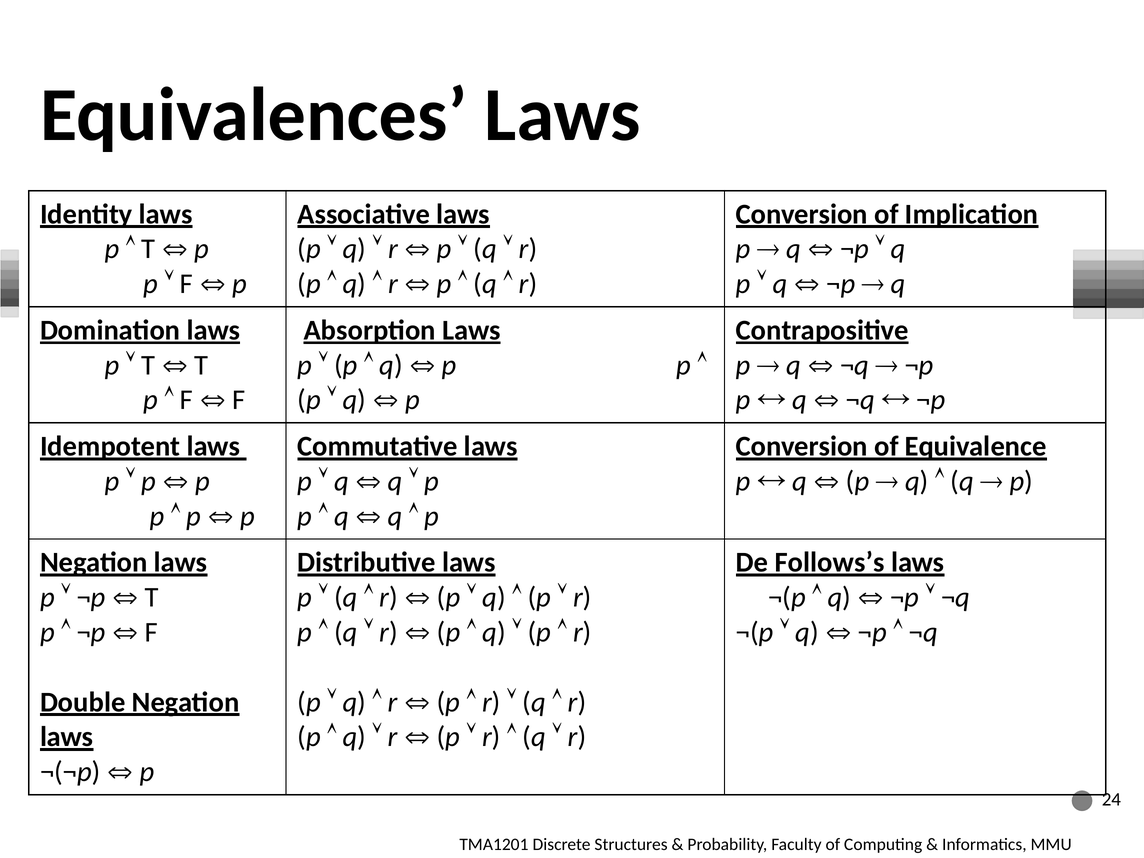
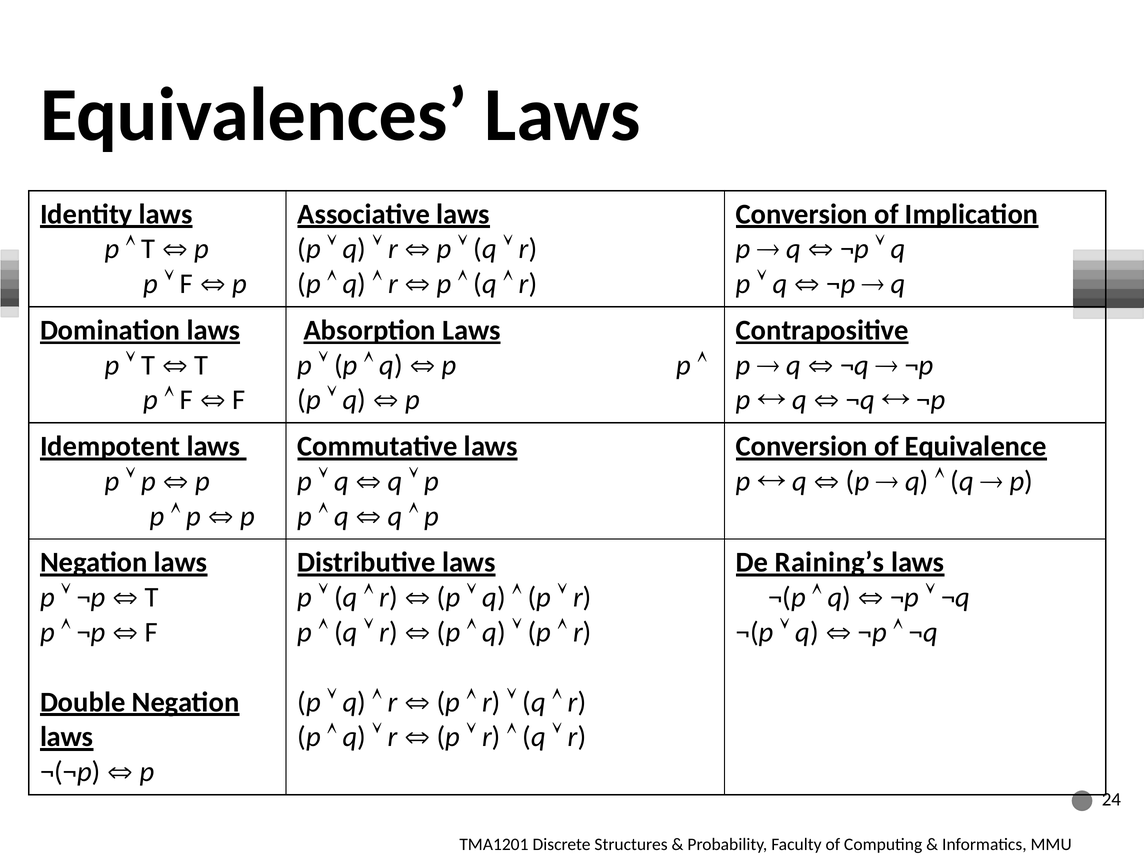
Follows’s: Follows’s -> Raining’s (829, 562)
